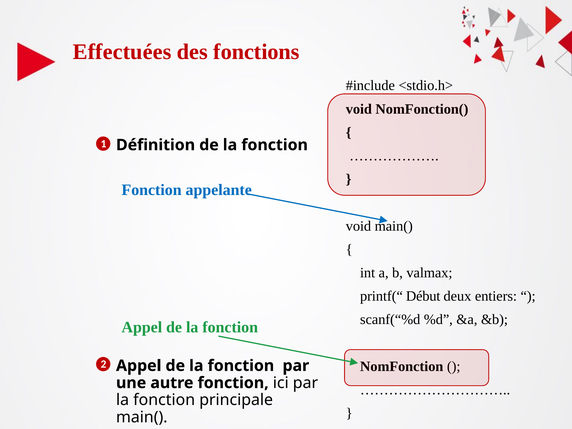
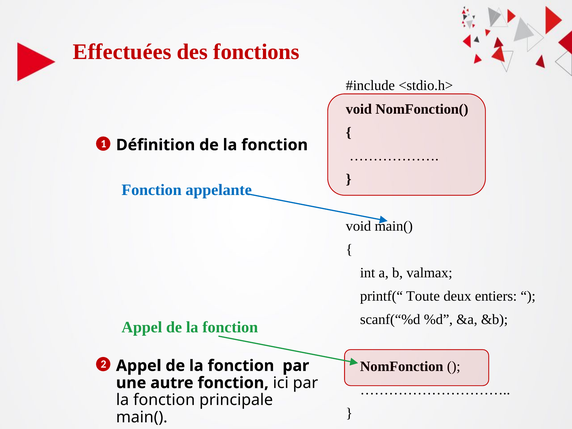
Début: Début -> Toute (423, 296)
